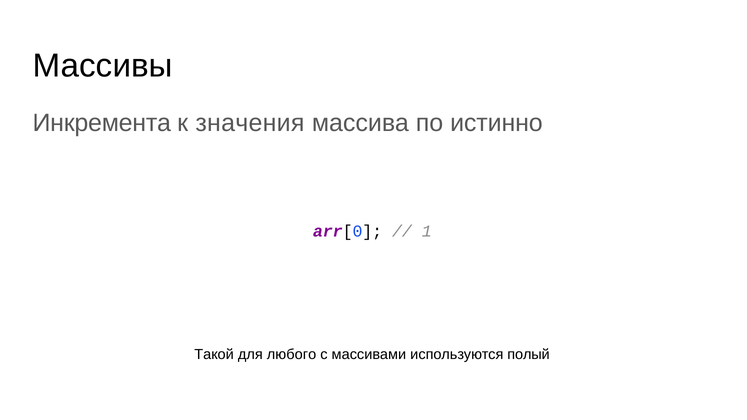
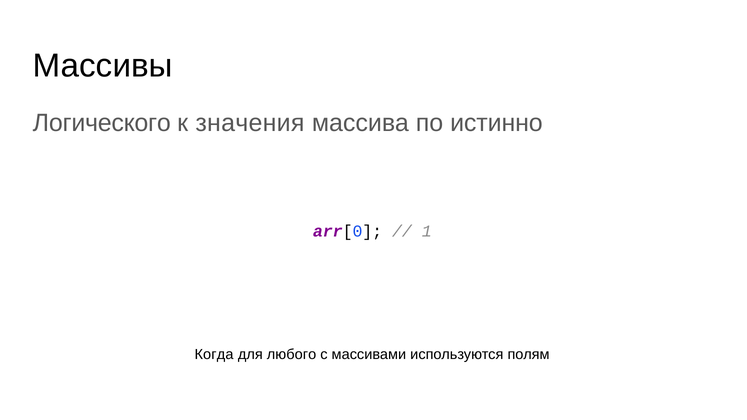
Инкремента: Инкремента -> Логического (102, 123)
Такой: Такой -> Когда (214, 355)
полый: полый -> полям (529, 355)
